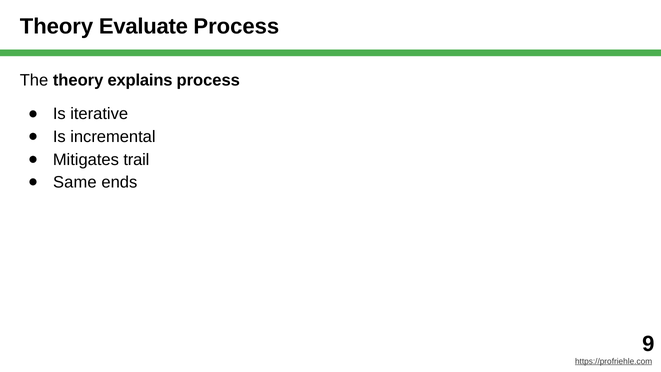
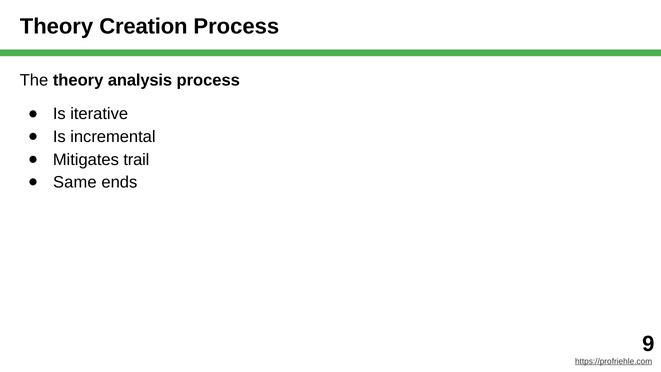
Evaluate: Evaluate -> Creation (143, 26)
explains: explains -> analysis (140, 80)
